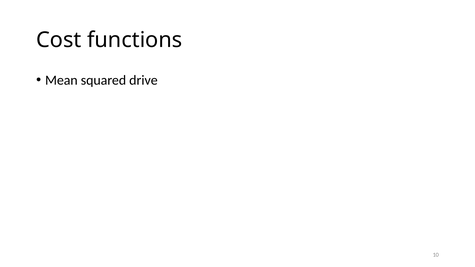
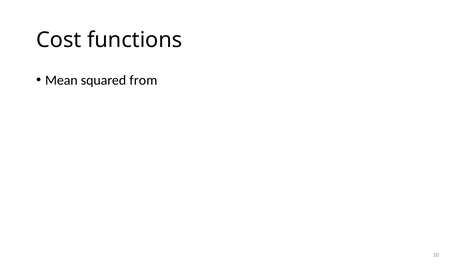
drive: drive -> from (143, 80)
